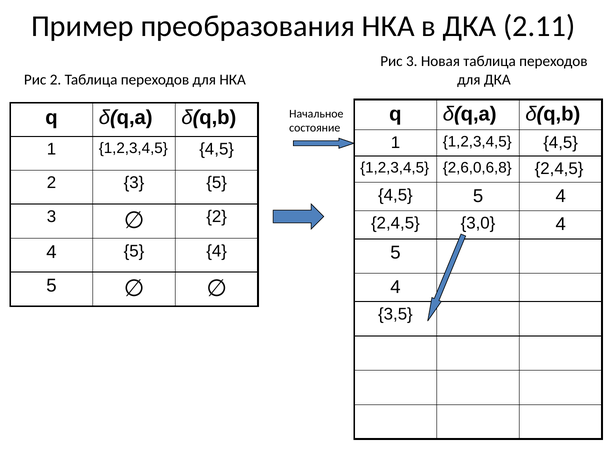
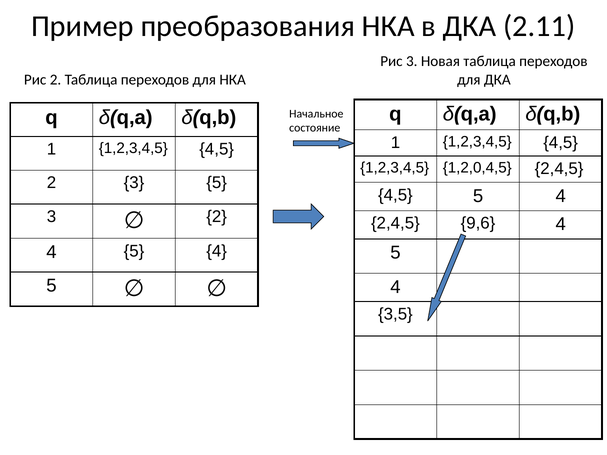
2,6,0,6,8: 2,6,0,6,8 -> 1,2,0,4,5 (477, 168)
3,0: 3,0 -> 9,6 (478, 223)
